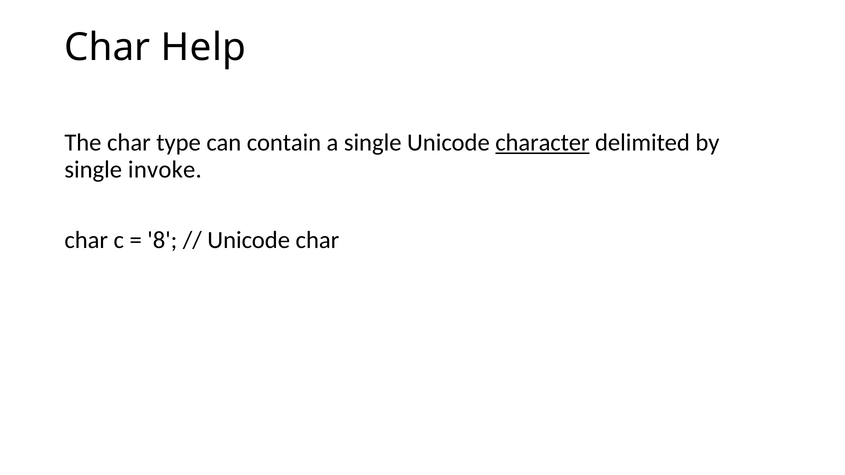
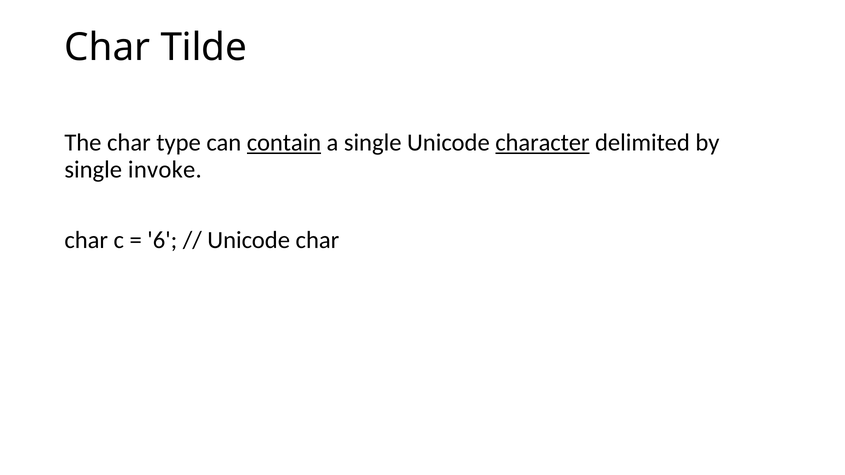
Help: Help -> Tilde (204, 48)
contain underline: none -> present (284, 143)
8: 8 -> 6 (162, 240)
